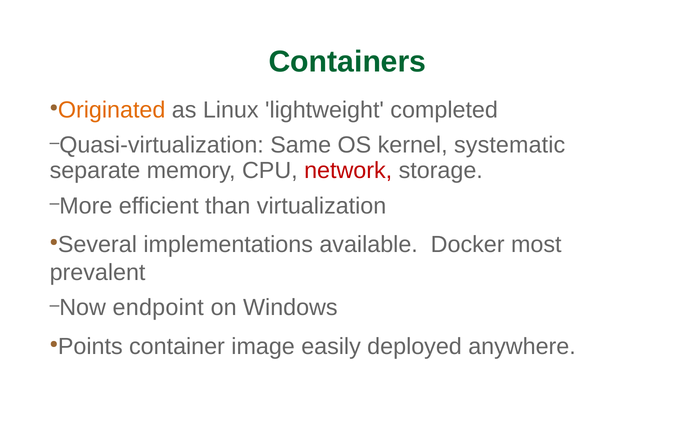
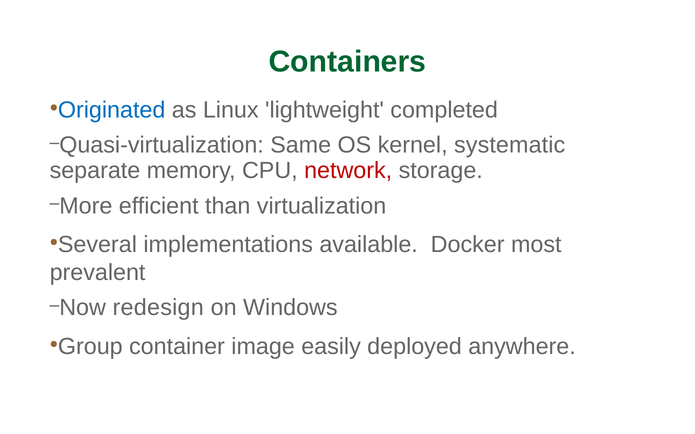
Originated colour: orange -> blue (112, 110)
endpoint: endpoint -> redesign (158, 308)
Points: Points -> Group (90, 347)
